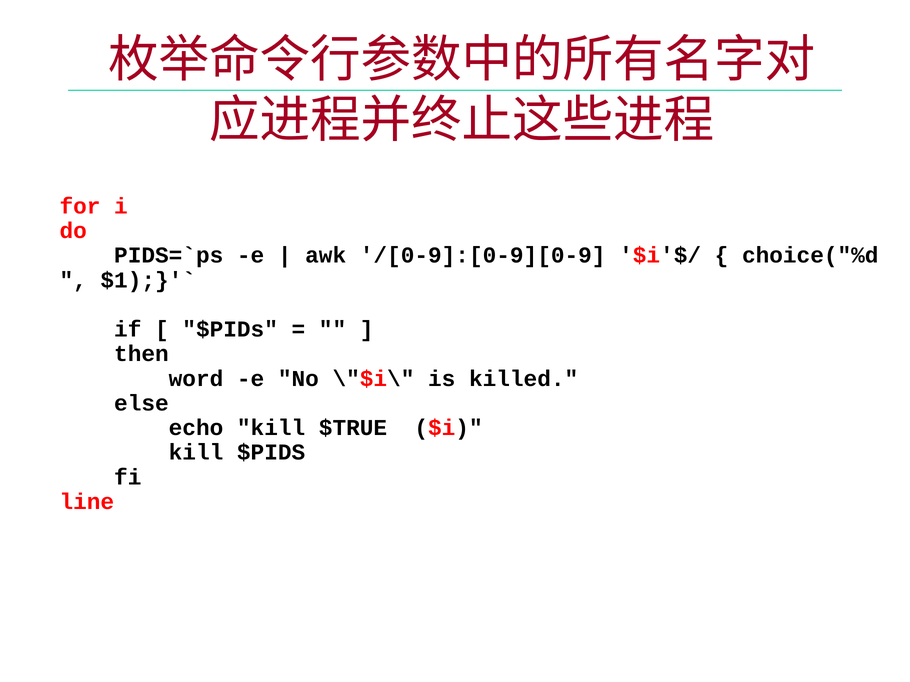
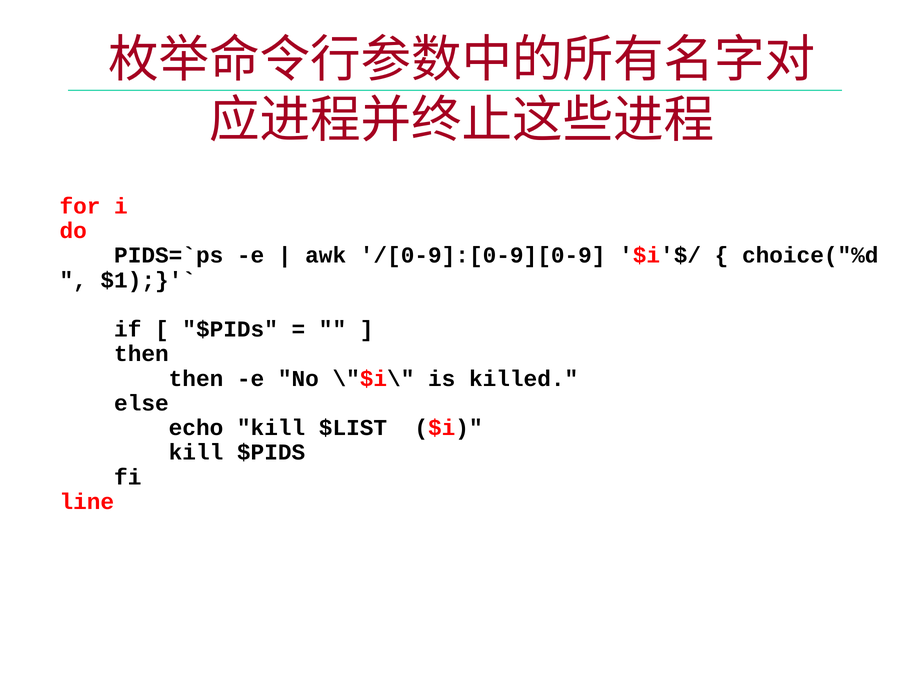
word: word -> then (196, 379)
$TRUE: $TRUE -> $LIST (353, 428)
